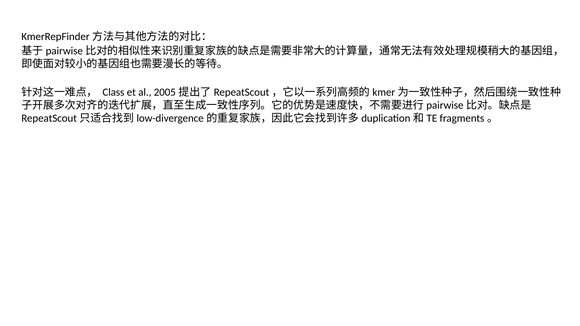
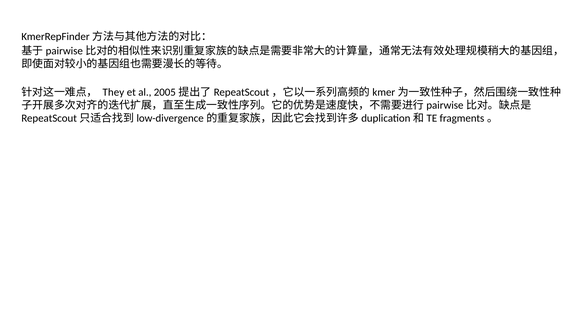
Class: Class -> They (113, 92)
